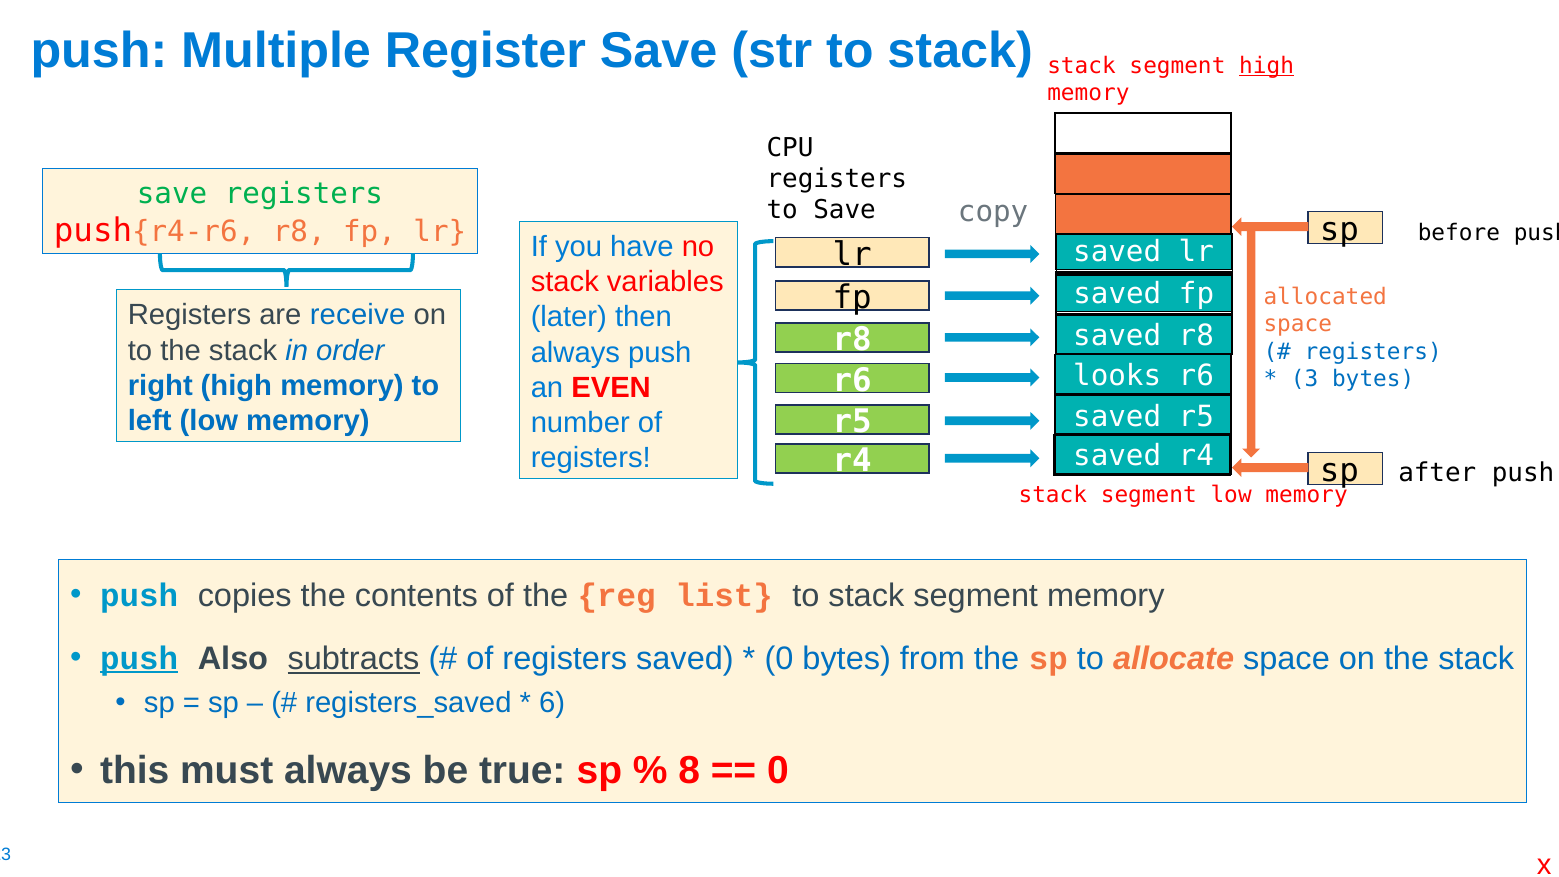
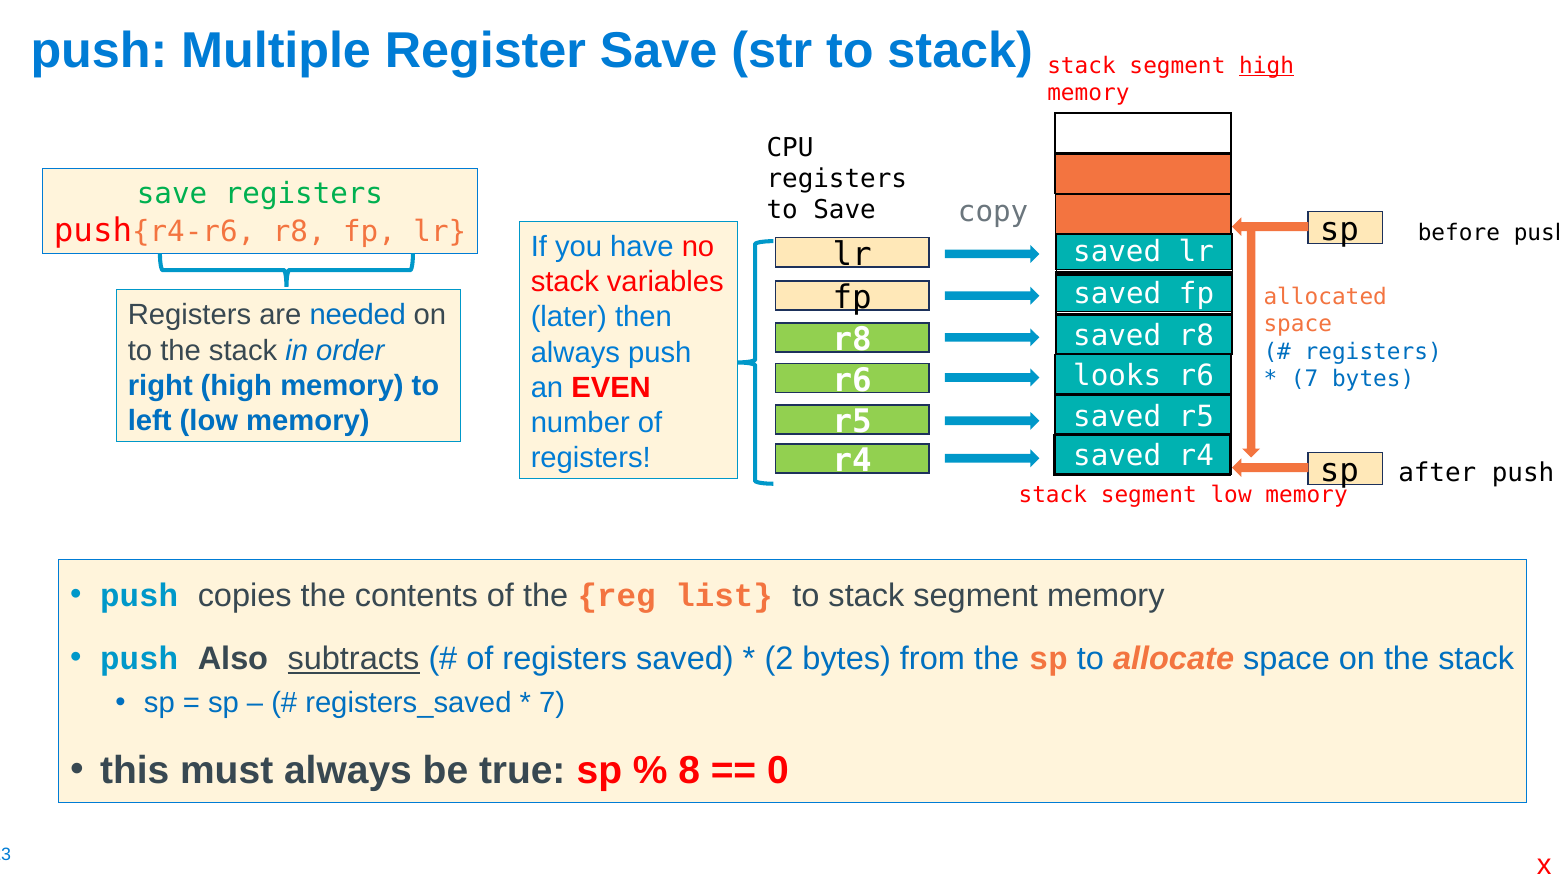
receive: receive -> needed (358, 315)
3: 3 -> 7 (1305, 379)
push underline: present -> none (139, 658)
0: 0 -> 2 (779, 658)
6: 6 -> 7 (552, 703)
